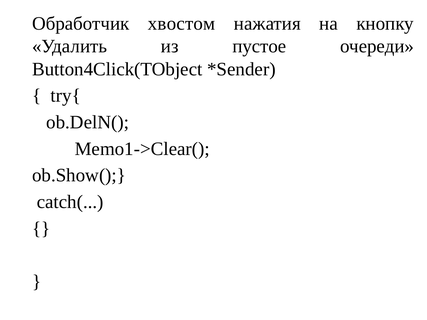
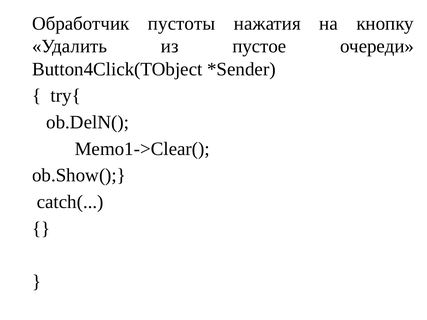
хвостом: хвостом -> пустоты (182, 24)
